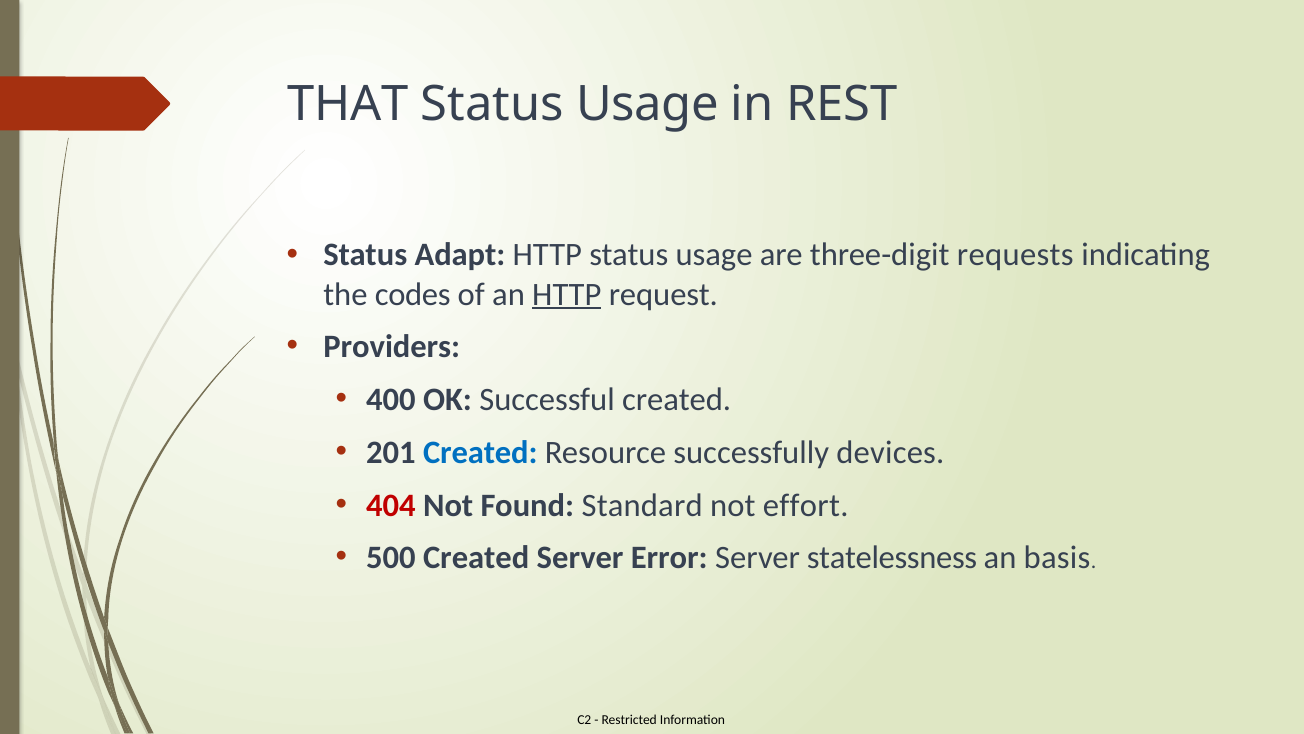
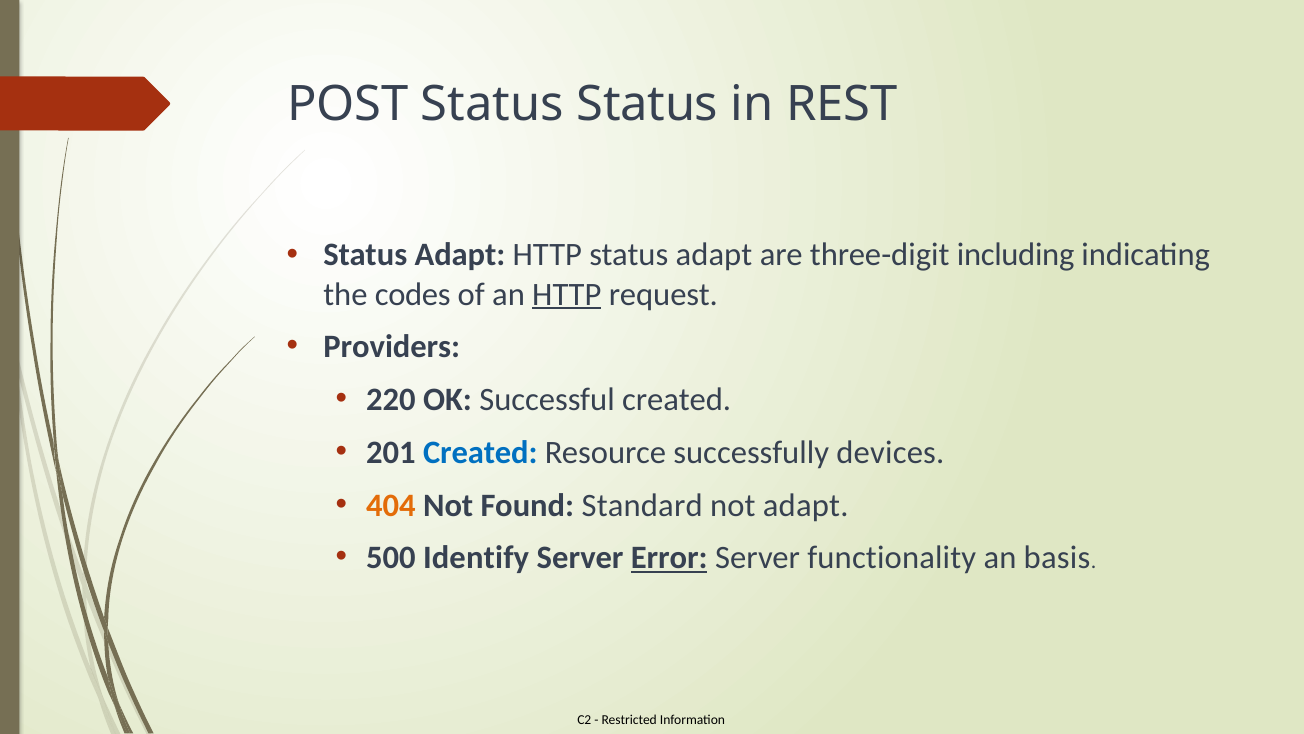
THAT: THAT -> POST (348, 104)
Usage: Usage -> Status (648, 104)
HTTP status usage: usage -> adapt (714, 255)
requests: requests -> including (1016, 255)
400: 400 -> 220 (391, 399)
404 colour: red -> orange (391, 505)
not effort: effort -> adapt (806, 505)
500 Created: Created -> Identify (476, 558)
Error underline: none -> present (669, 558)
statelessness: statelessness -> functionality (892, 558)
